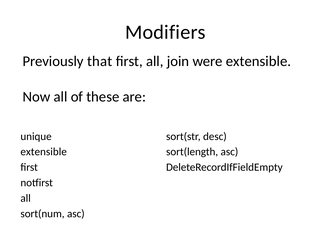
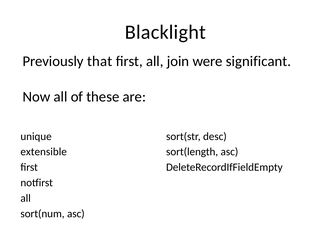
Modifiers: Modifiers -> Blacklight (165, 32)
were extensible: extensible -> significant (258, 61)
